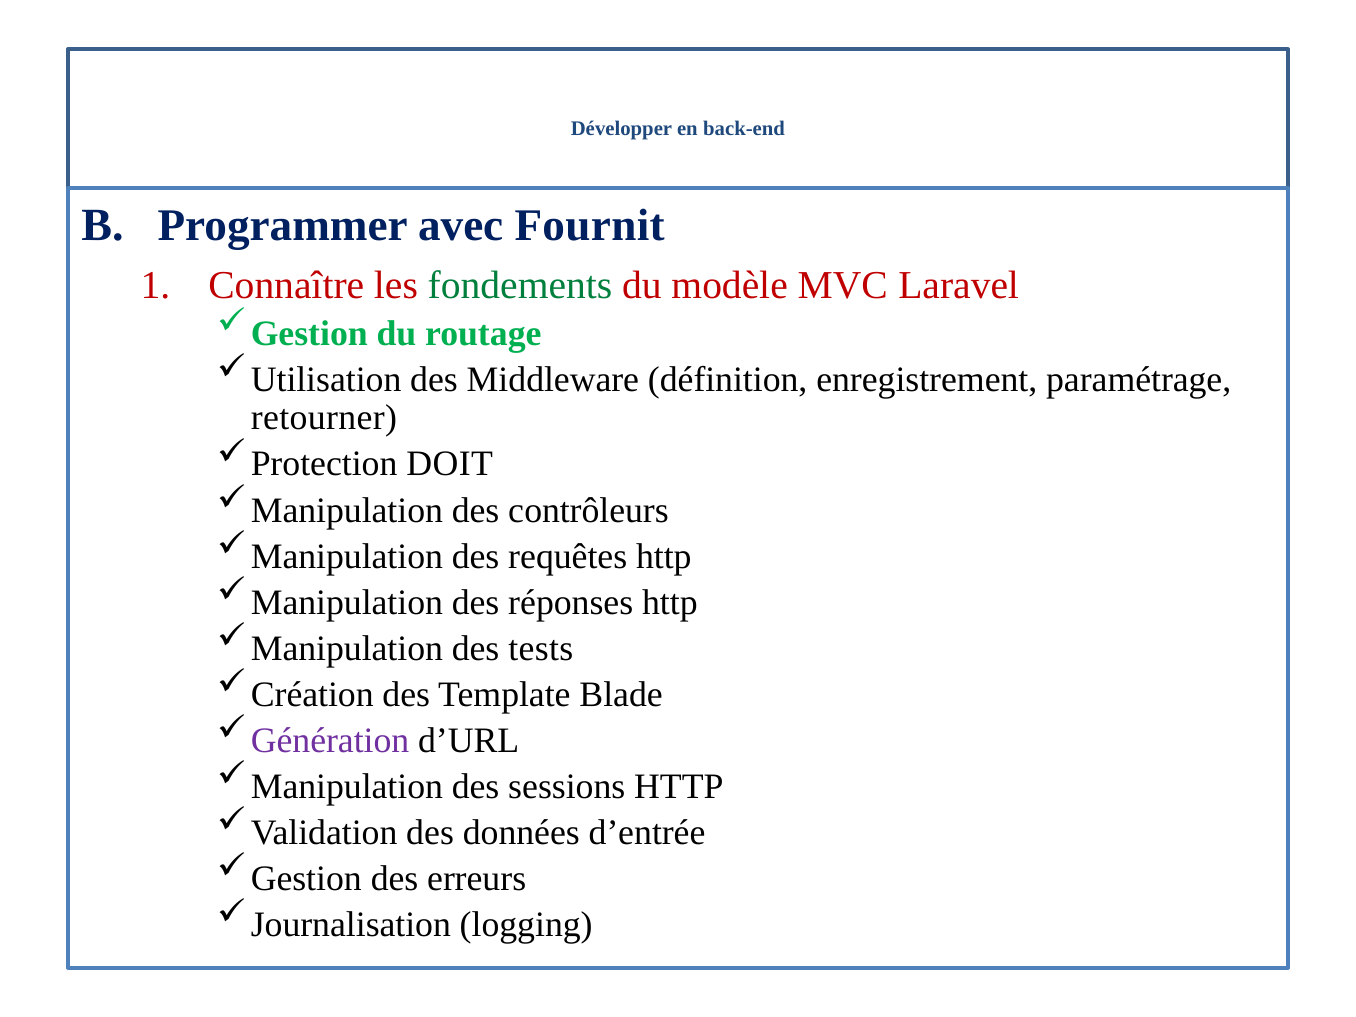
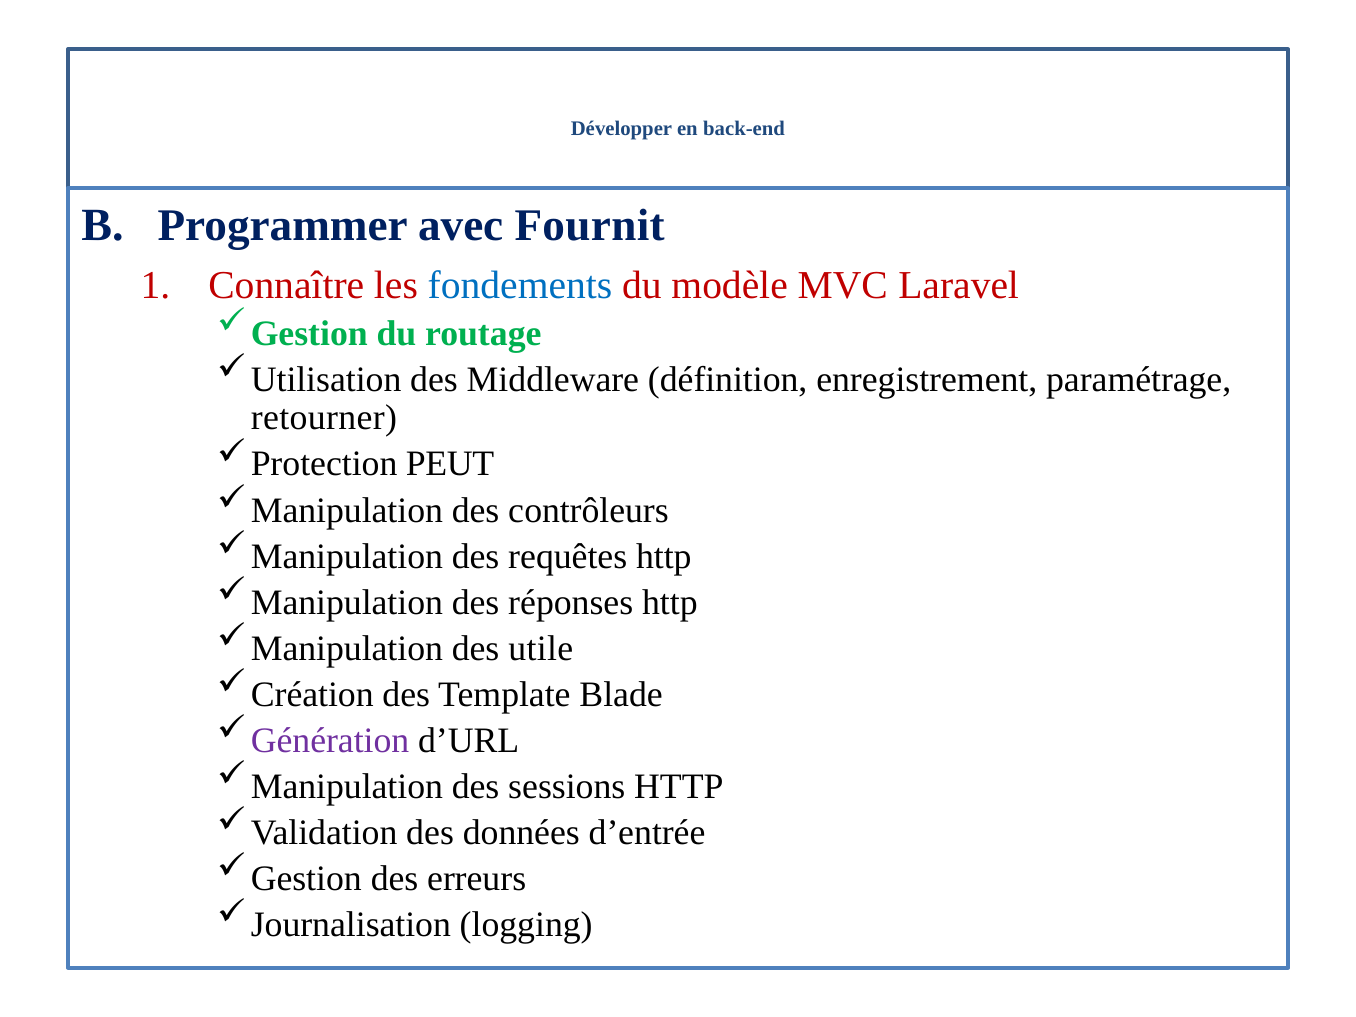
fondements colour: green -> blue (520, 285)
DOIT: DOIT -> PEUT (450, 464)
tests: tests -> utile (541, 648)
